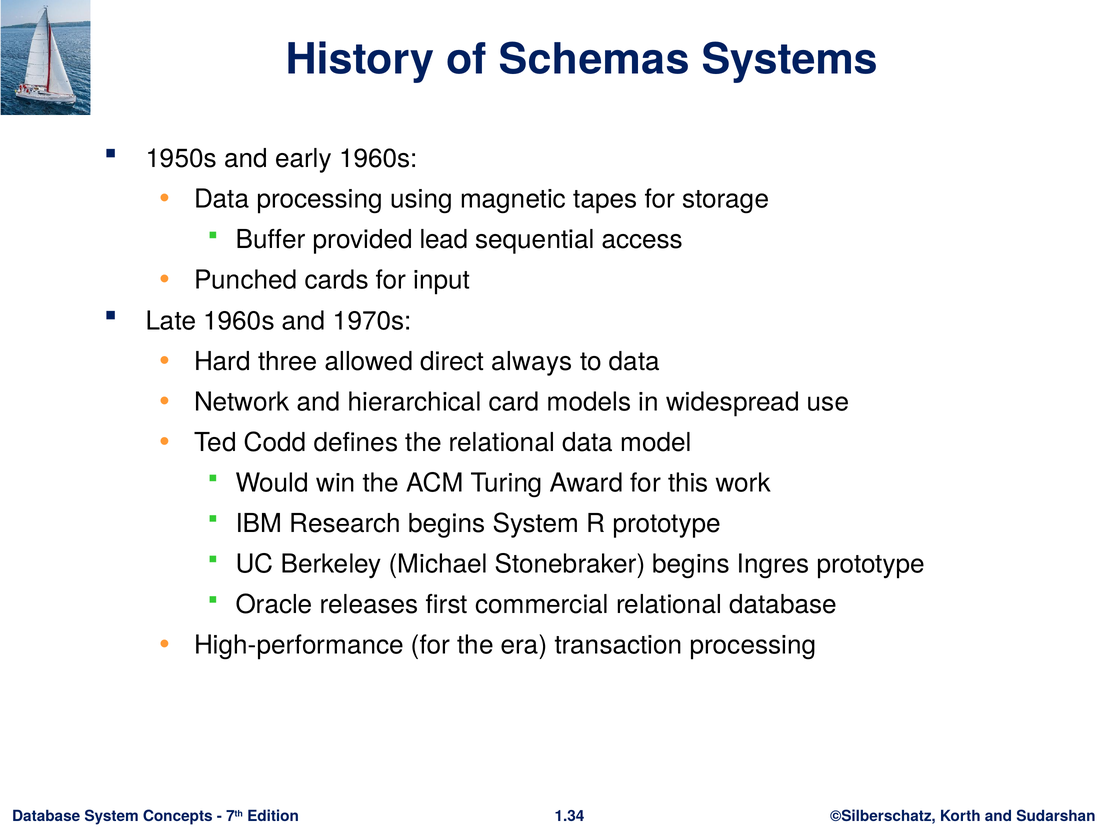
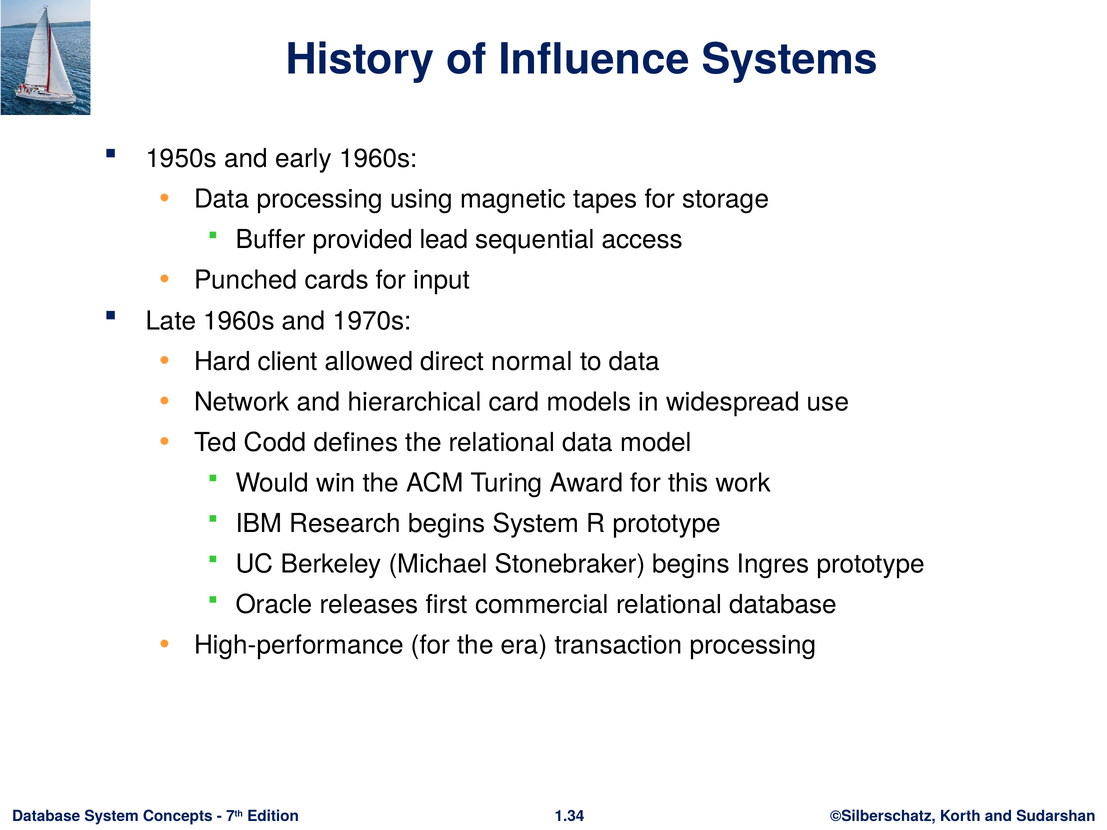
Schemas: Schemas -> Influence (594, 60)
three: three -> client (288, 362)
always: always -> normal (532, 362)
